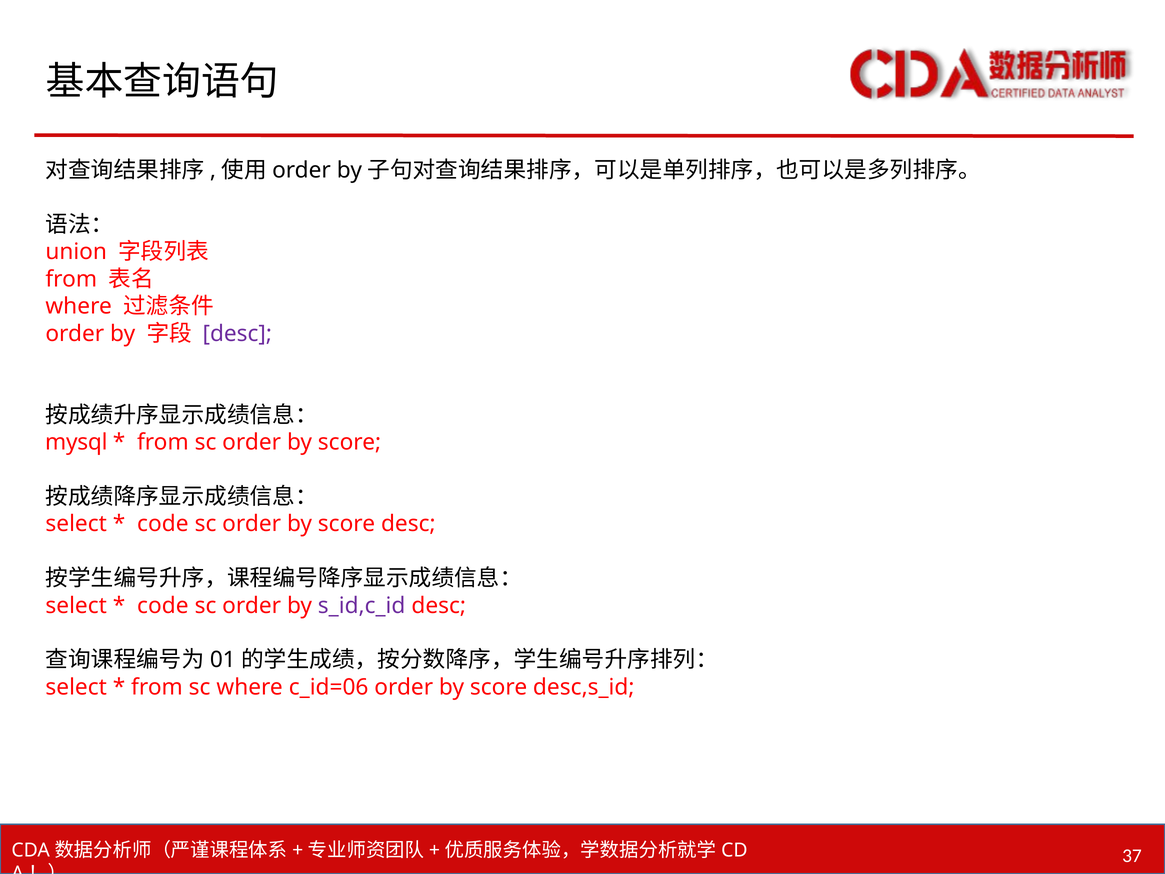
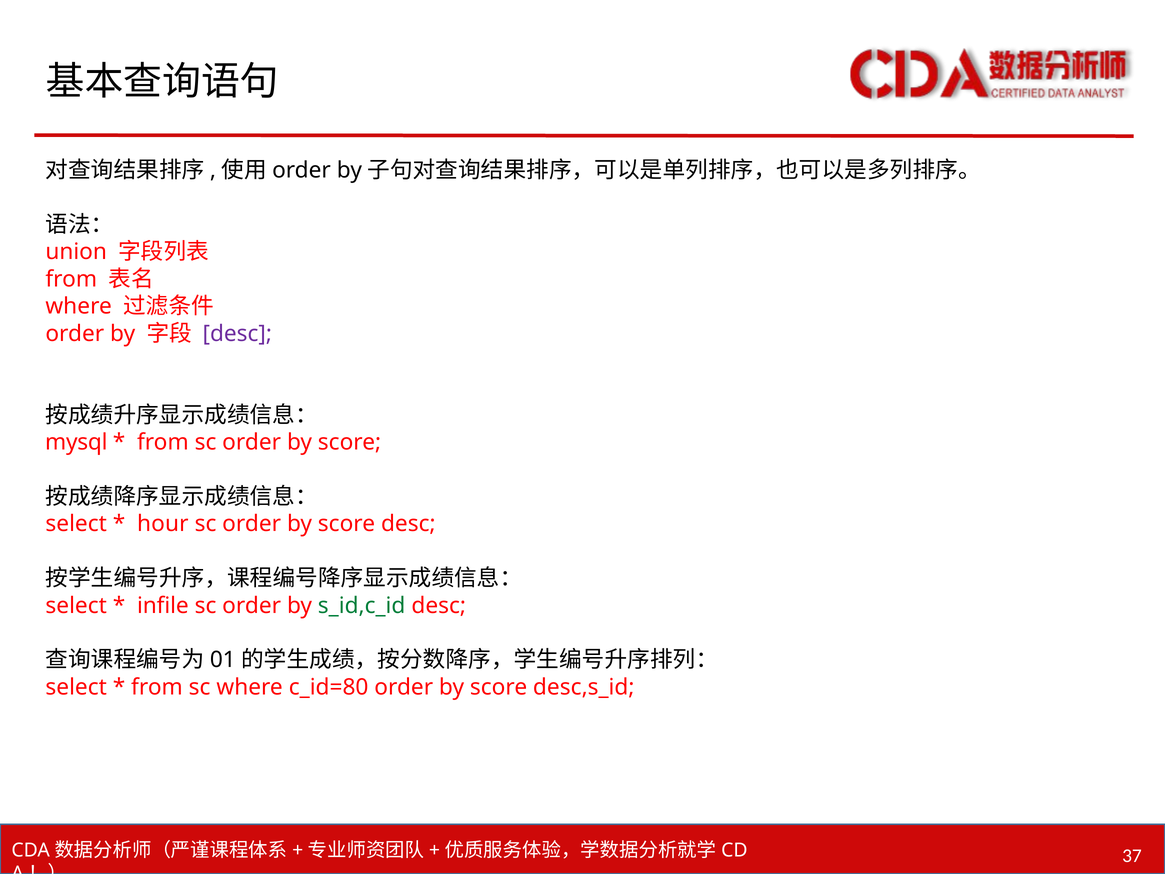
code: code -> hour (163, 524)
code: code -> infile (163, 605)
s_id,c_id colour: purple -> green (362, 605)
c_id=06: c_id=06 -> c_id=80 (329, 687)
